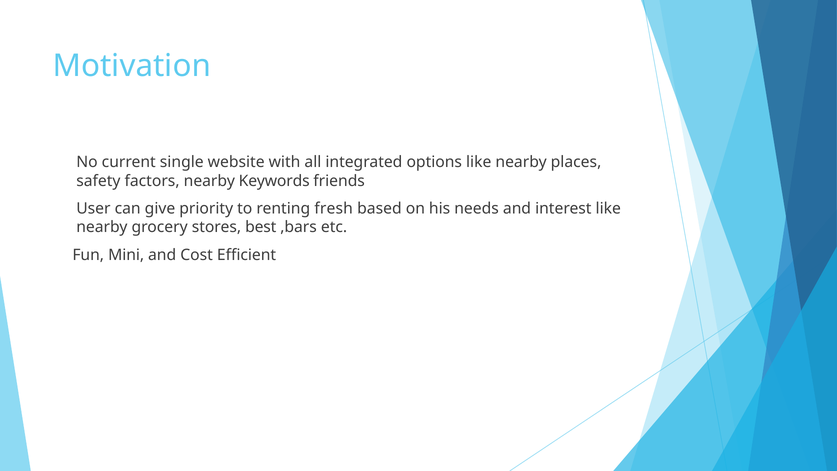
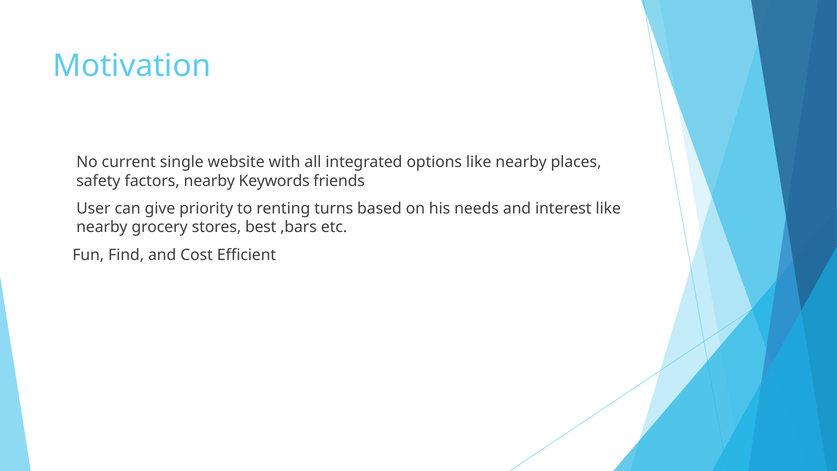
fresh: fresh -> turns (334, 208)
Mini: Mini -> Find (126, 255)
